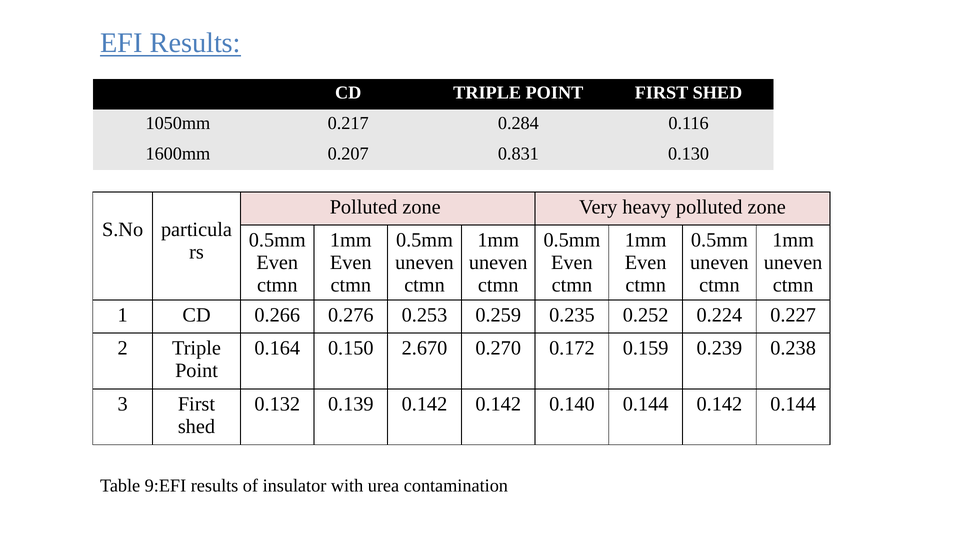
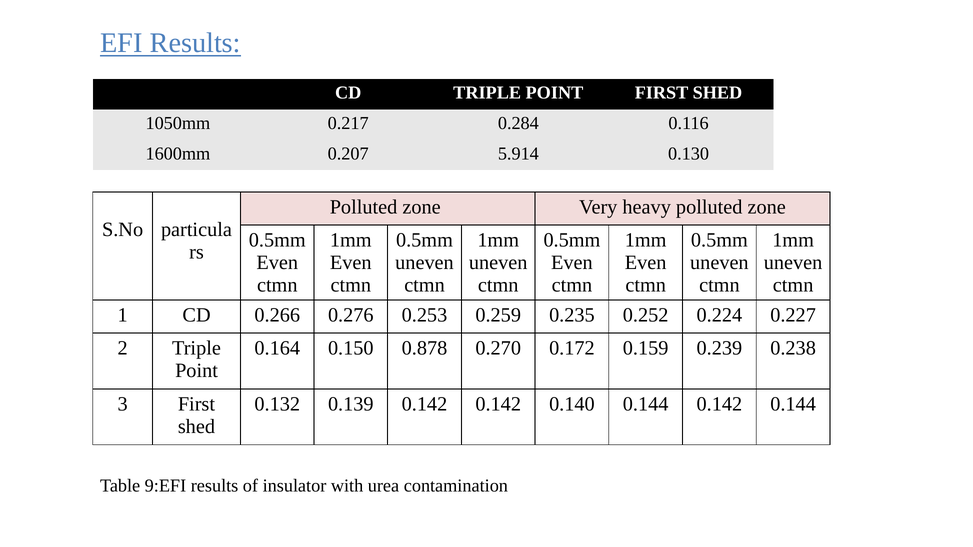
0.831: 0.831 -> 5.914 (518, 154)
2.670: 2.670 -> 0.878 (425, 348)
